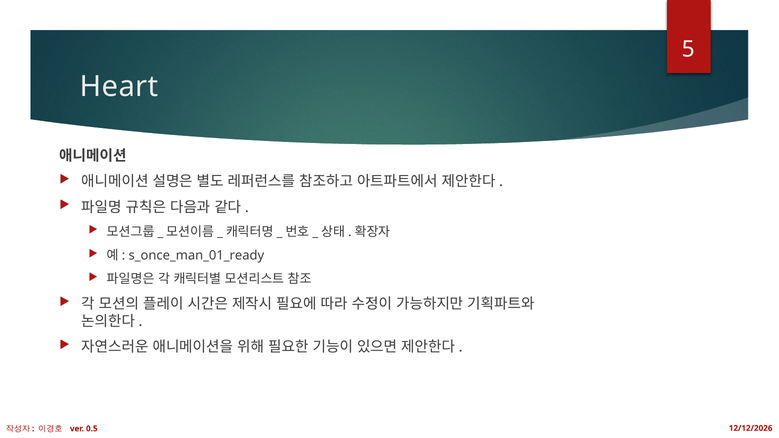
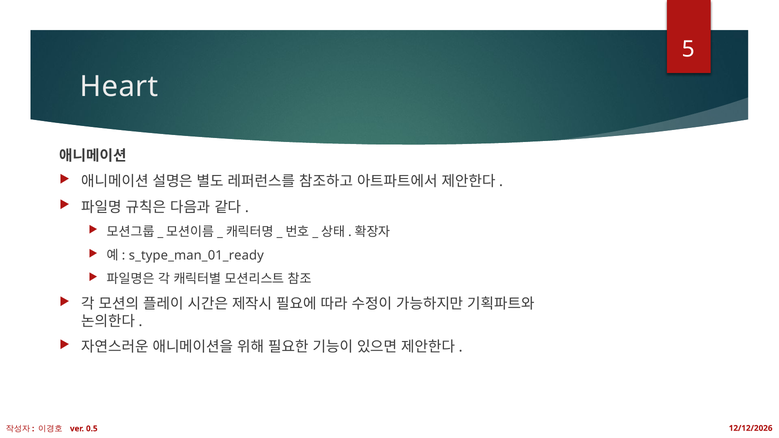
s_once_man_01_ready: s_once_man_01_ready -> s_type_man_01_ready (196, 256)
